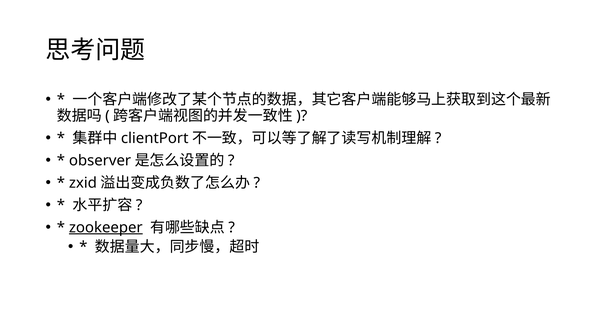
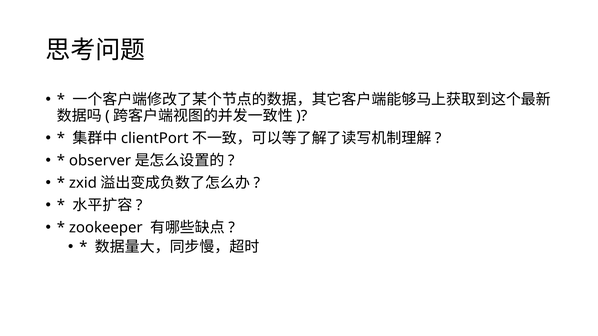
zookeeper underline: present -> none (106, 228)
